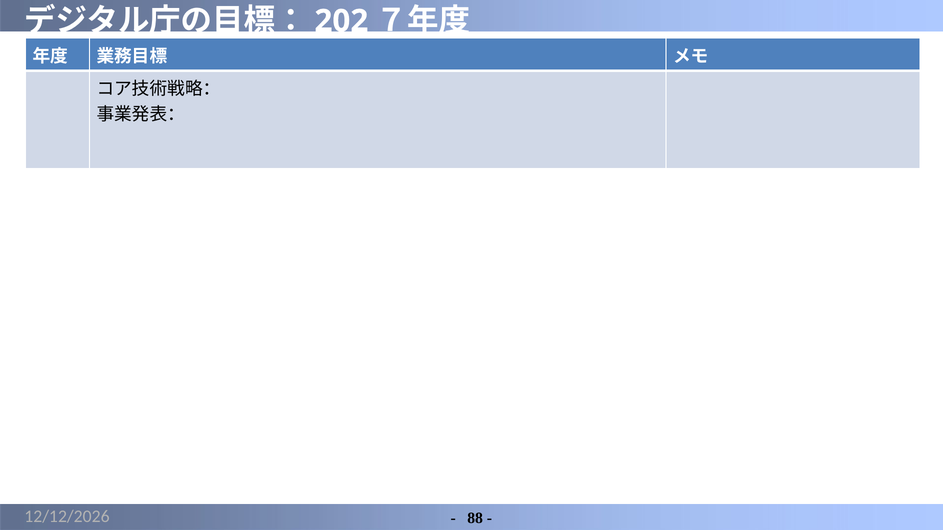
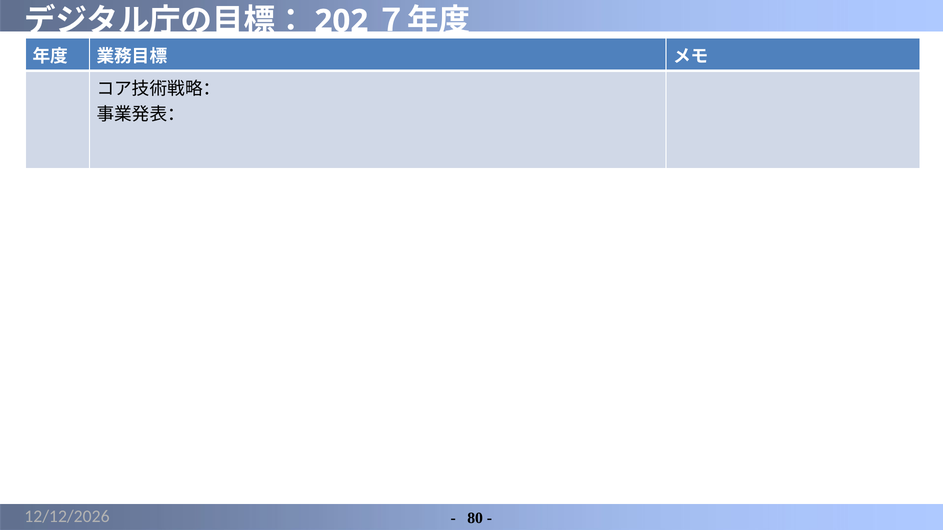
88: 88 -> 80 (475, 518)
